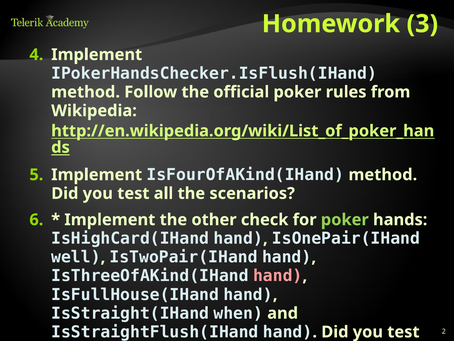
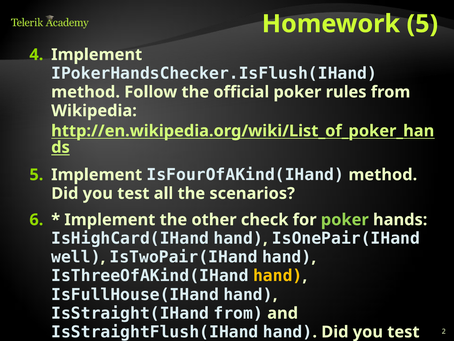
Homework 3: 3 -> 5 (422, 24)
hand colour: pink -> yellow (278, 275)
IsStraight(IHand when: when -> from (238, 313)
